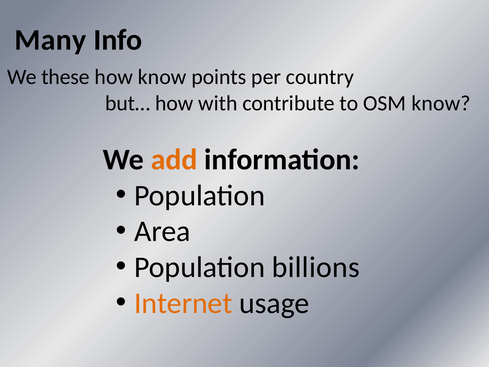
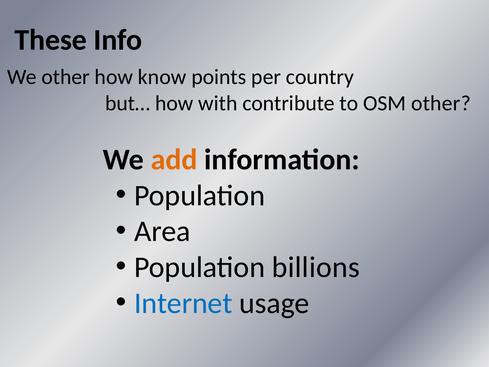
Many: Many -> These (51, 40)
We these: these -> other (66, 77)
OSM know: know -> other (441, 103)
Internet colour: orange -> blue (183, 303)
